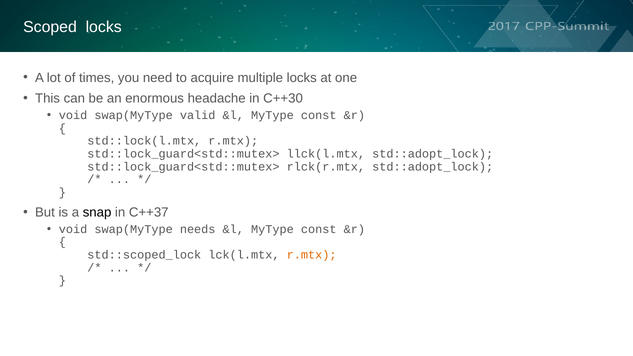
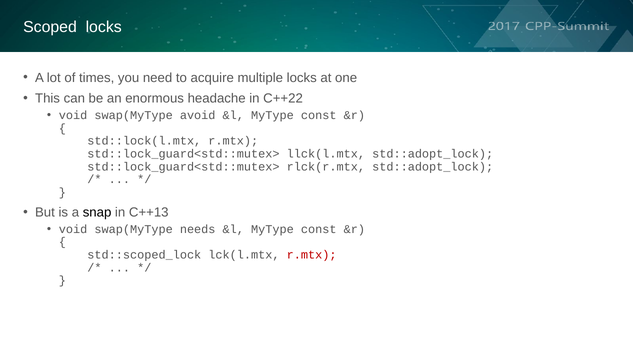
C++30: C++30 -> C++22 (283, 99)
valid: valid -> avoid (198, 115)
C++37: C++37 -> C++13 (149, 212)
r.mtx colour: orange -> red (312, 255)
